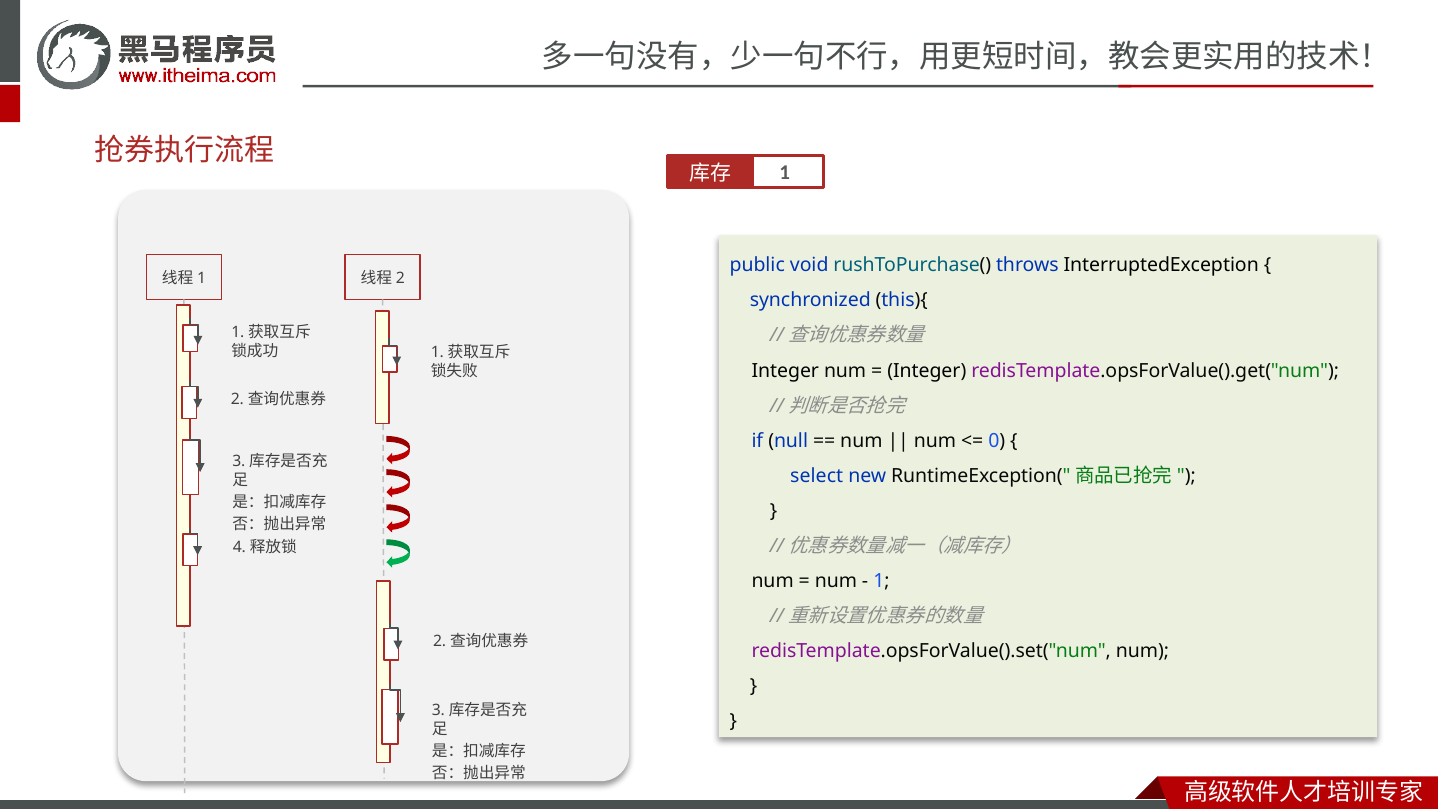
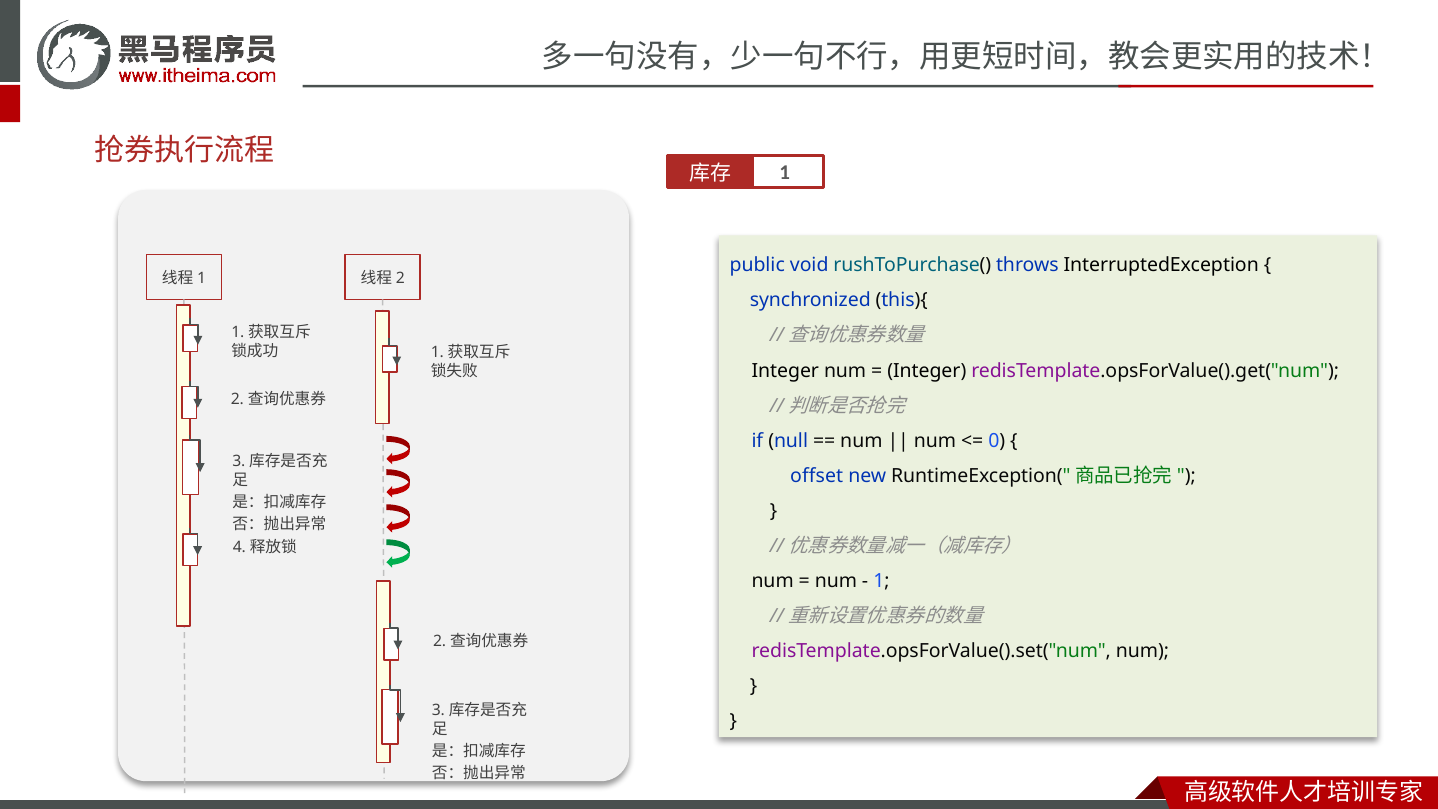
select: select -> offset (817, 476)
